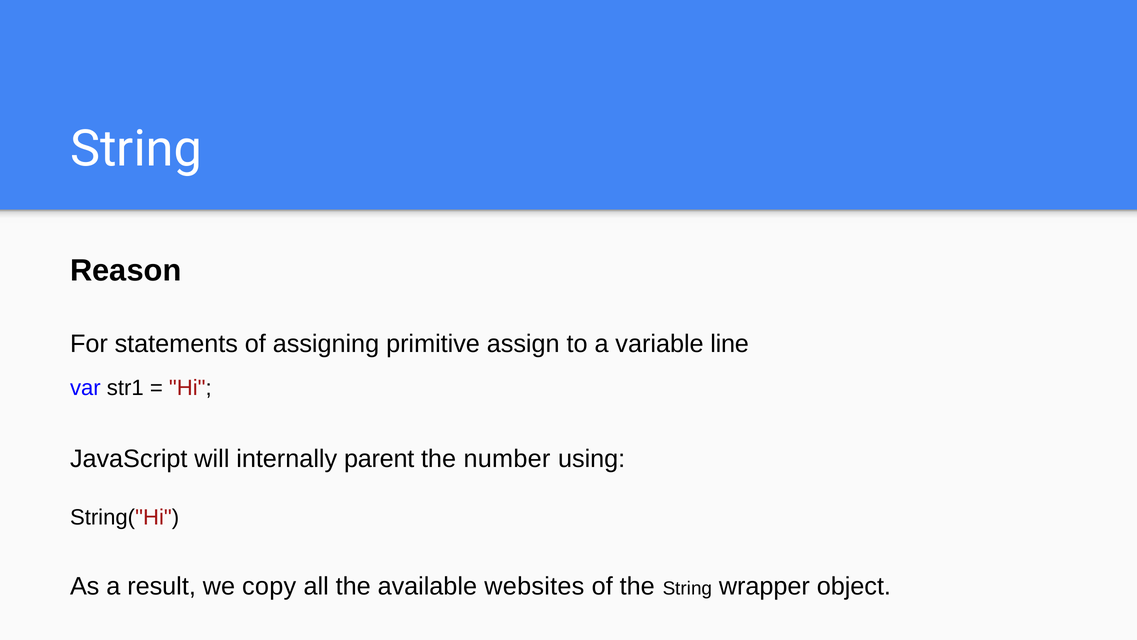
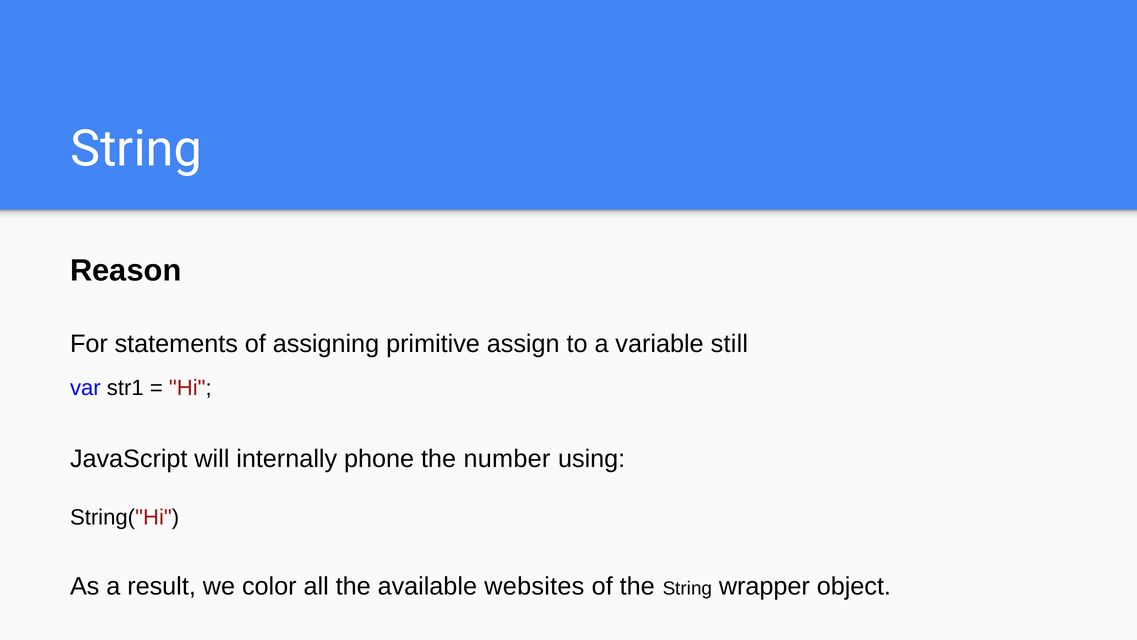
line: line -> still (729, 344)
parent: parent -> phone (379, 459)
copy: copy -> color (269, 586)
